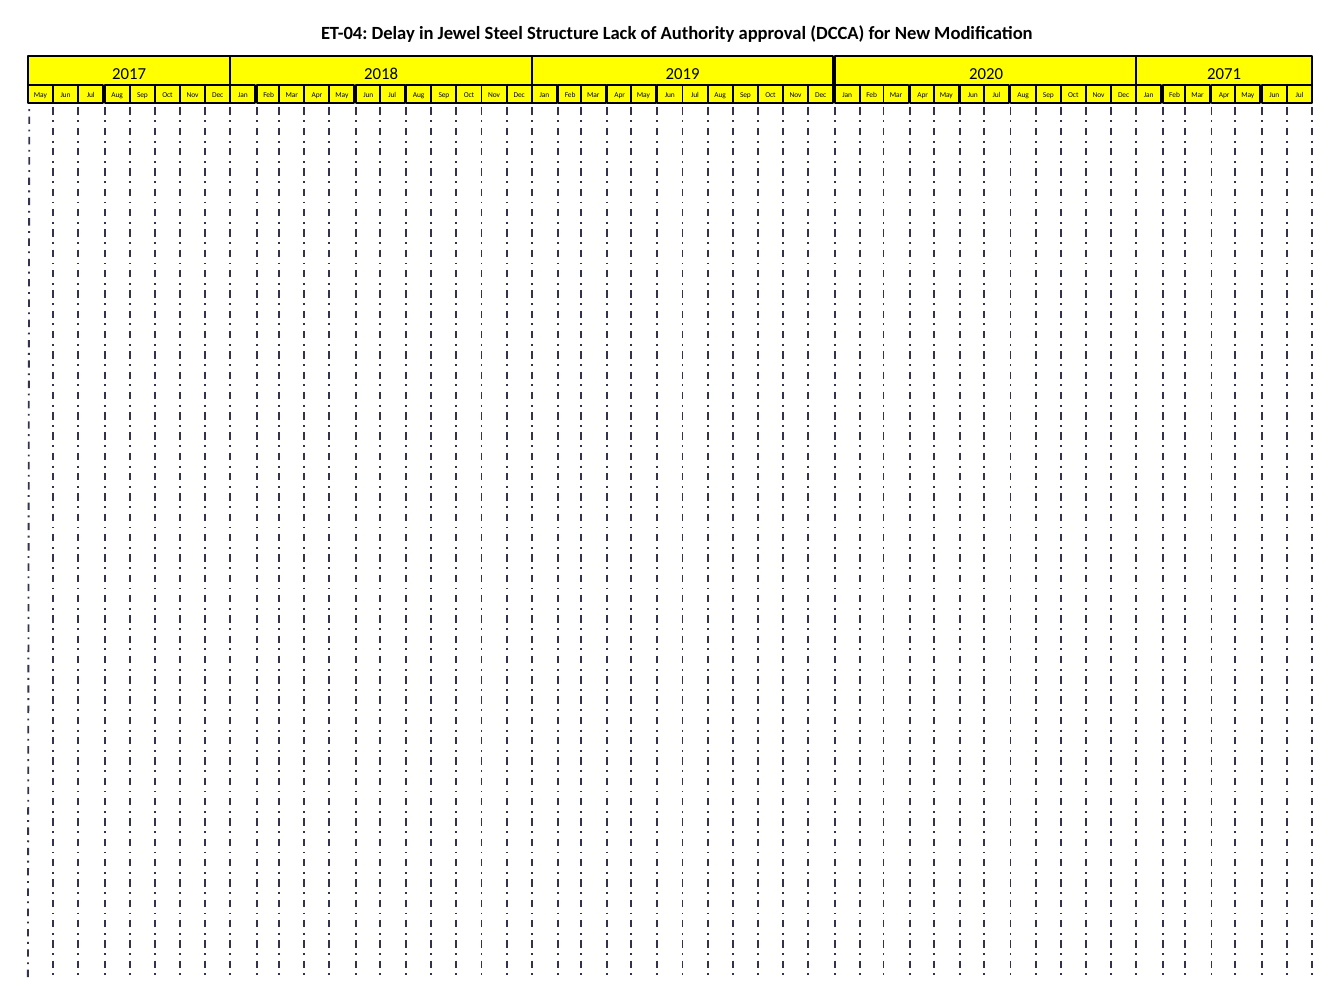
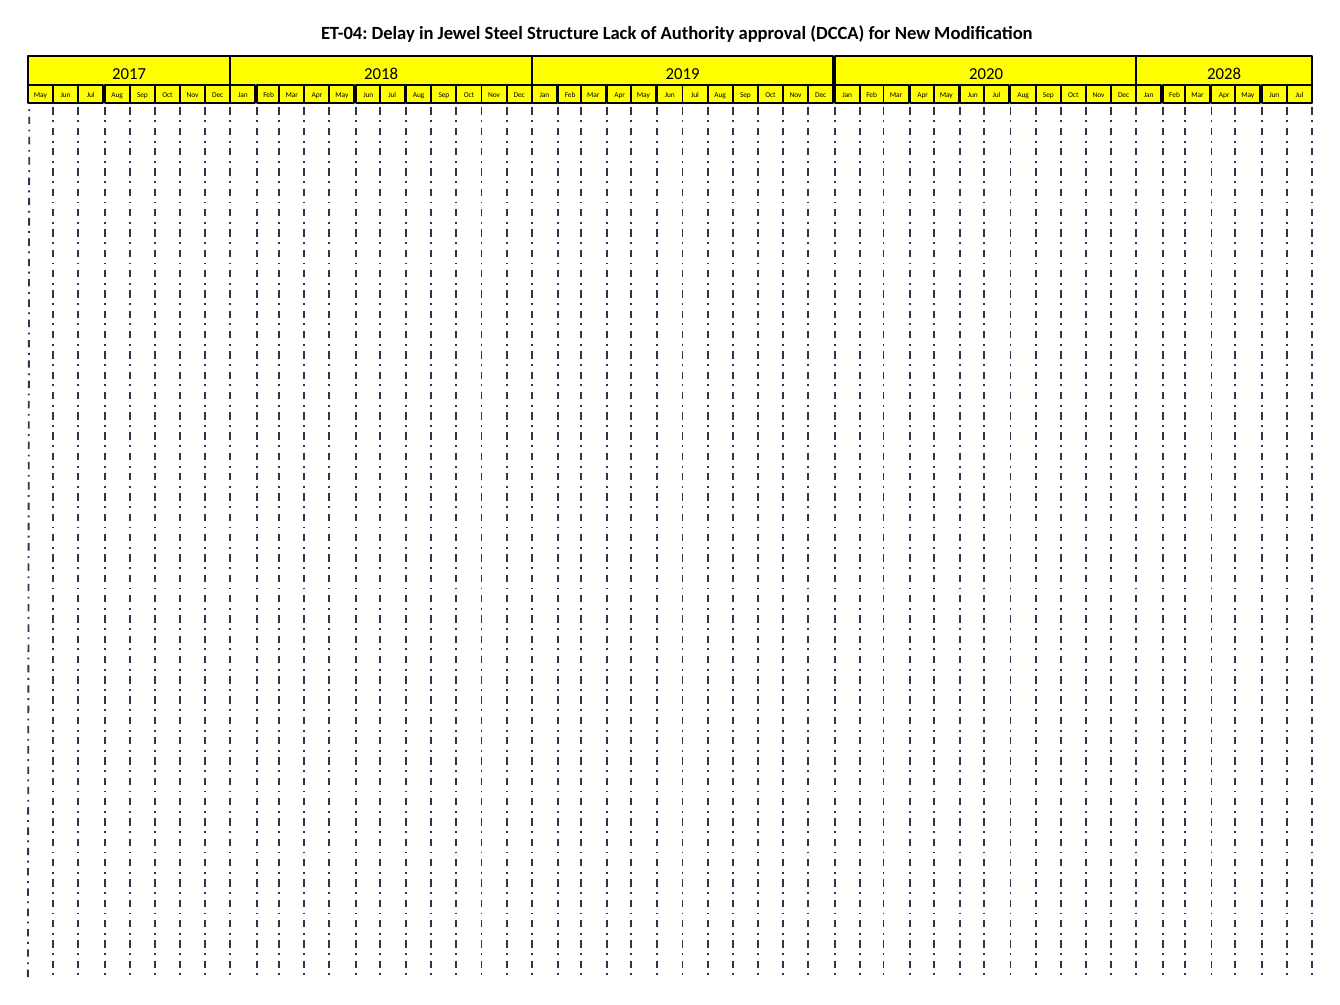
2071: 2071 -> 2028 (1224, 74)
